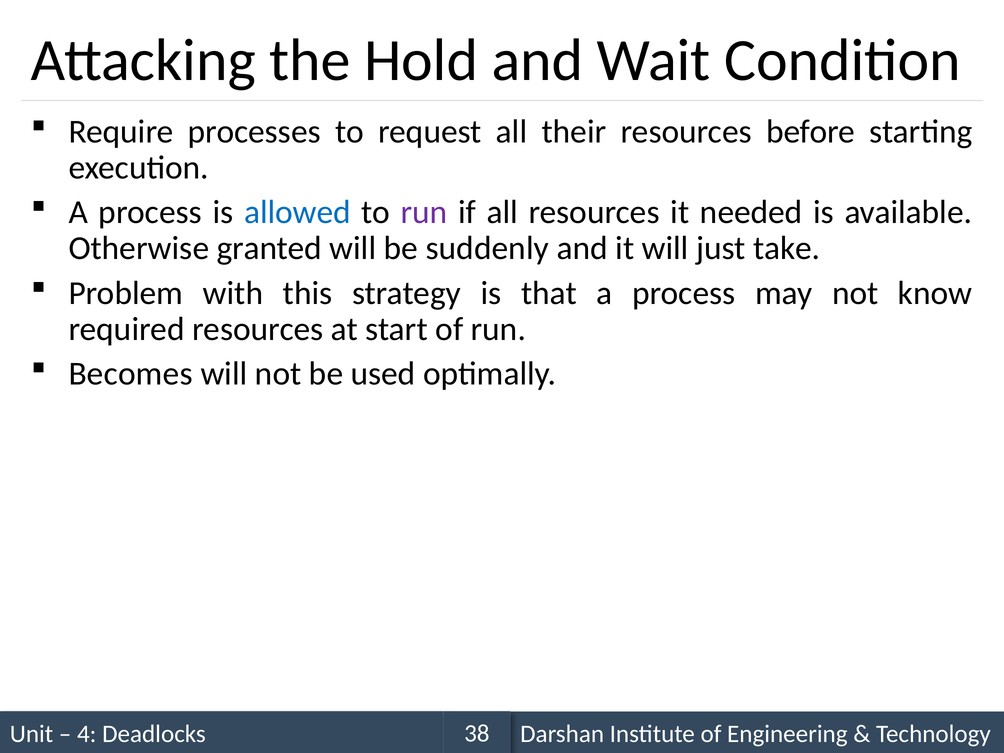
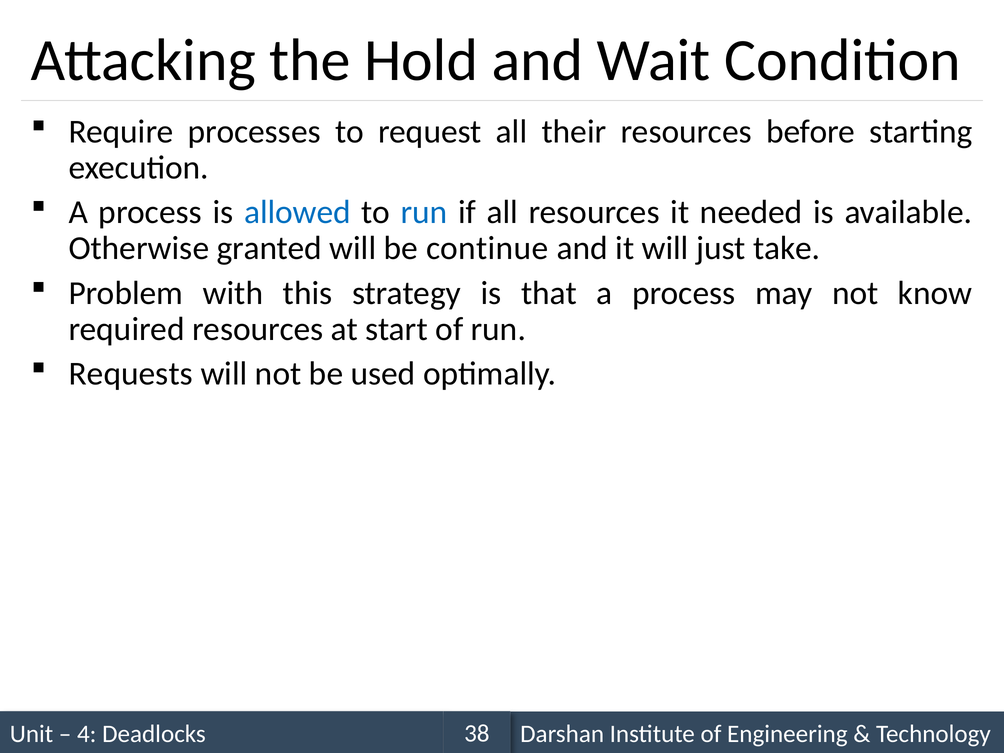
run colour: purple -> blue (424, 212)
suddenly: suddenly -> continue (487, 248)
Becomes: Becomes -> Requests (131, 374)
